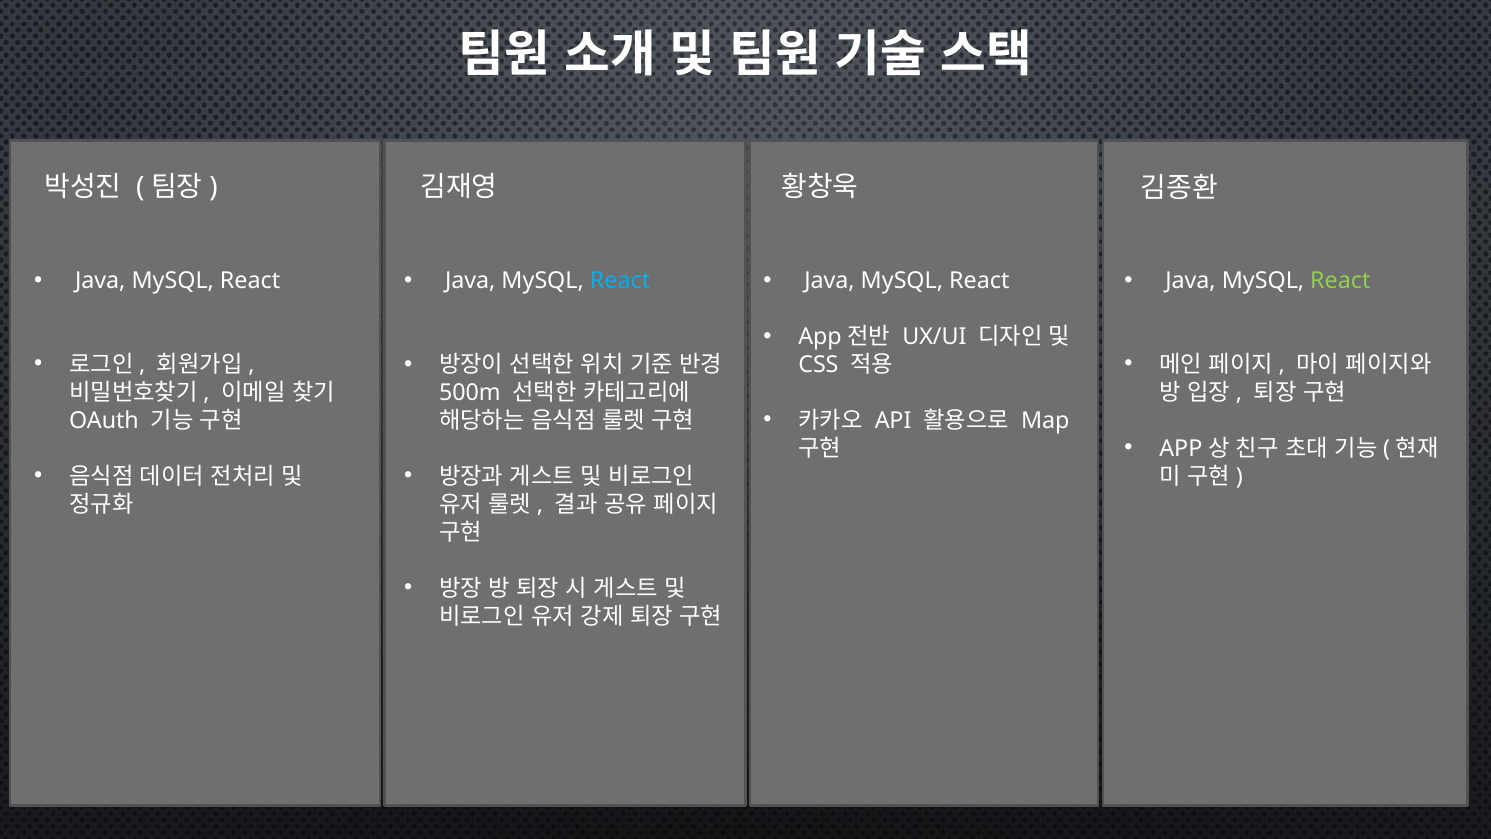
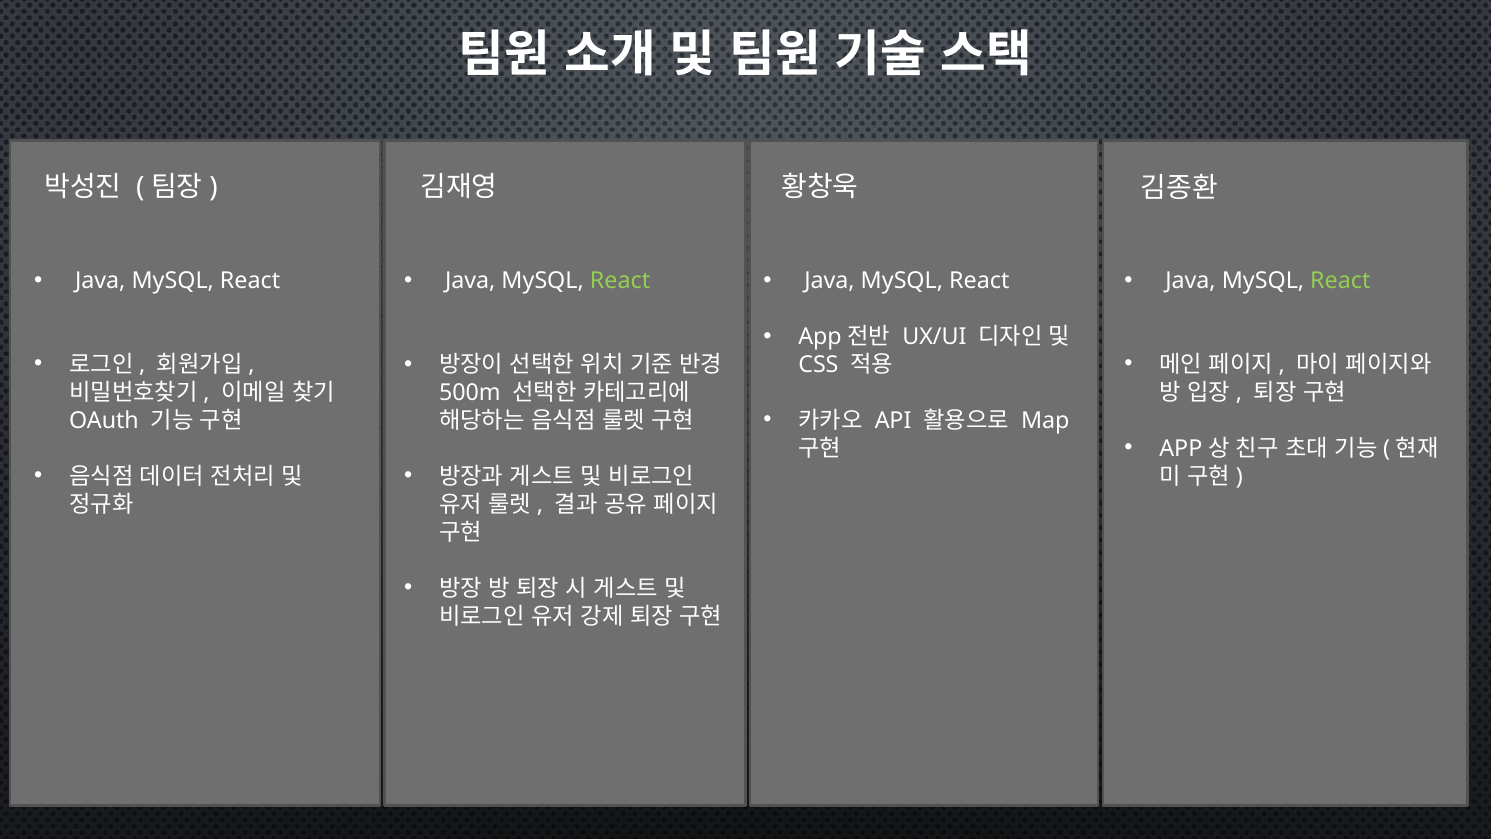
React colour: light blue -> light green (620, 281)
